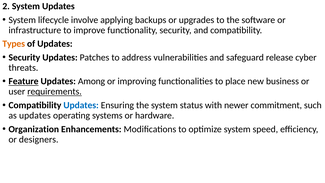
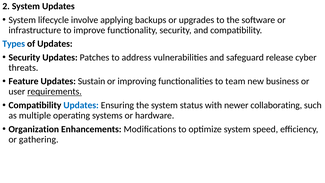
Types colour: orange -> blue (14, 44)
Feature underline: present -> none (24, 81)
Among: Among -> Sustain (92, 81)
place: place -> team (235, 81)
commitment: commitment -> collaborating (276, 105)
as updates: updates -> multiple (35, 115)
designers: designers -> gathering (39, 139)
